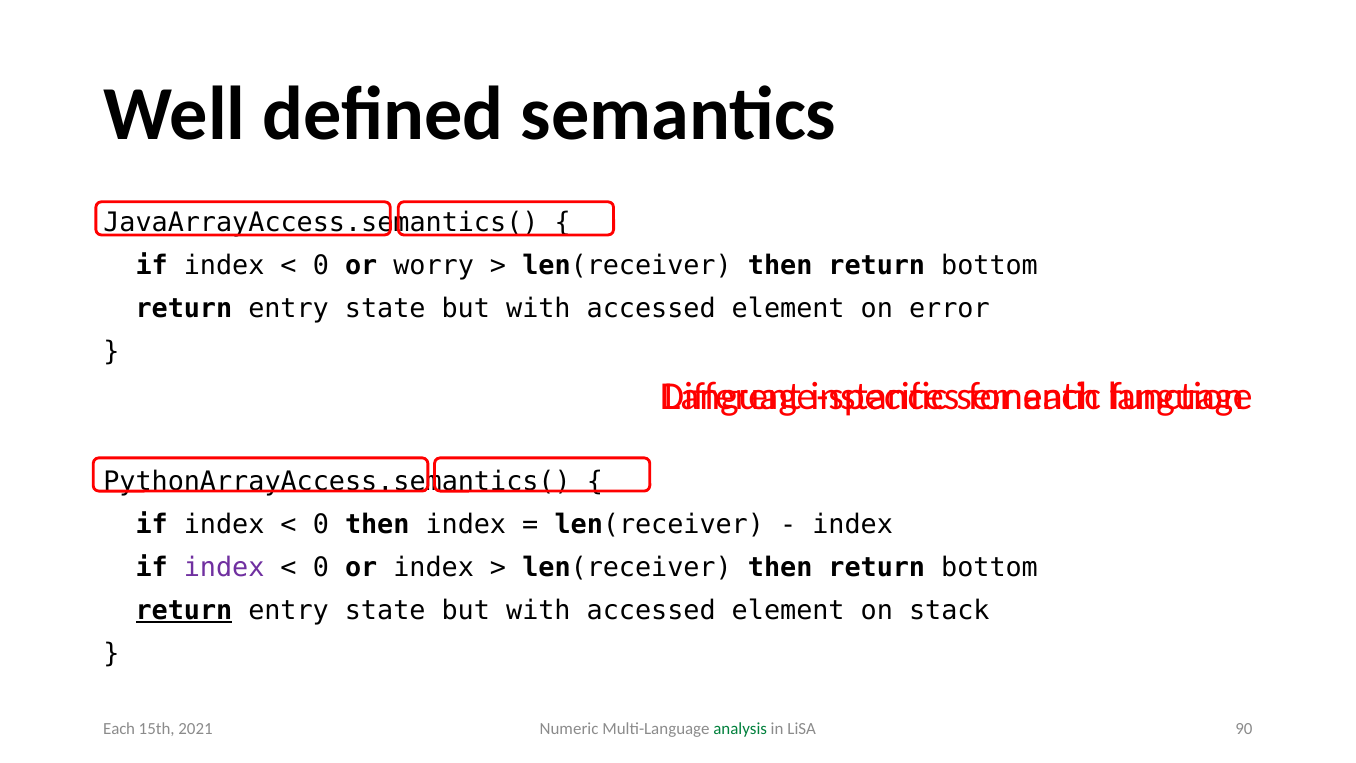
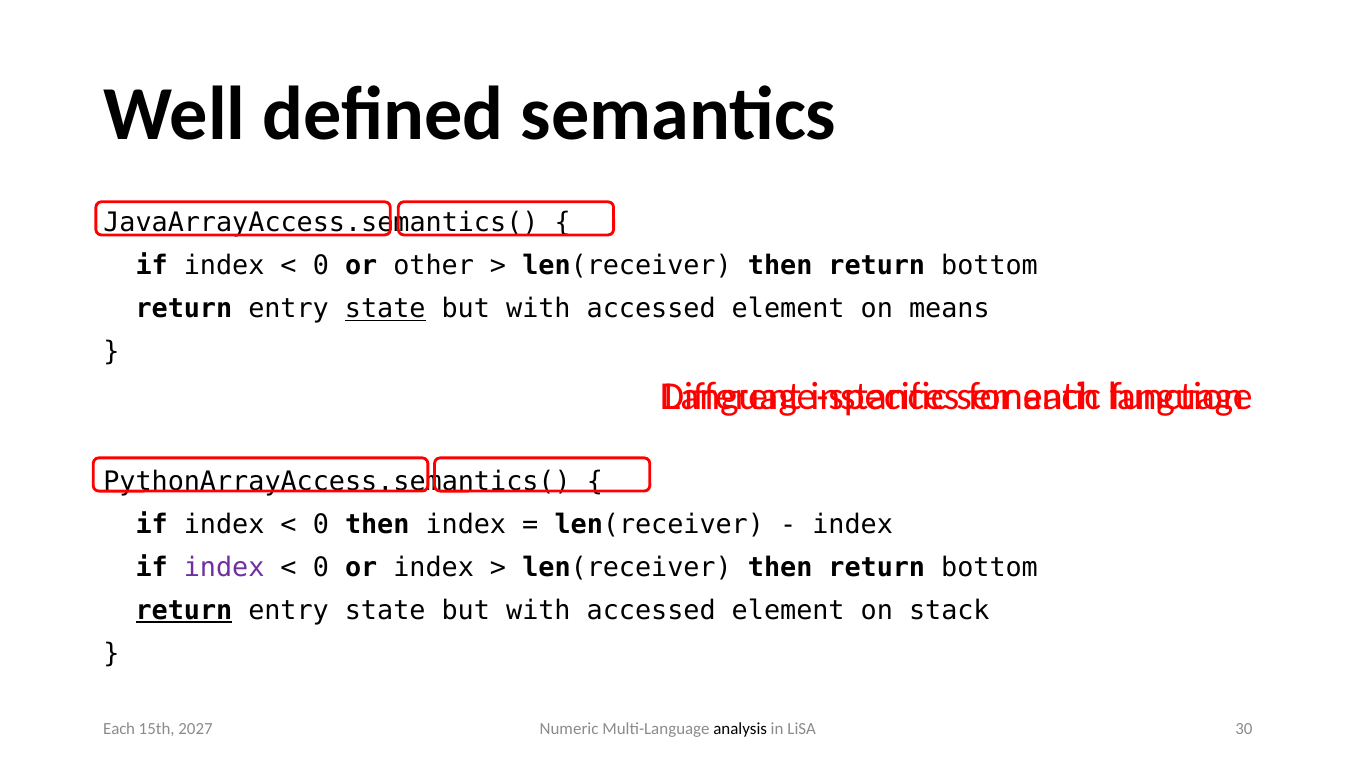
worry: worry -> other (434, 266)
state underline: none -> present (385, 309)
error: error -> means (949, 309)
analysis colour: green -> black (740, 728)
90: 90 -> 30 (1244, 728)
2021: 2021 -> 2027 (196, 728)
